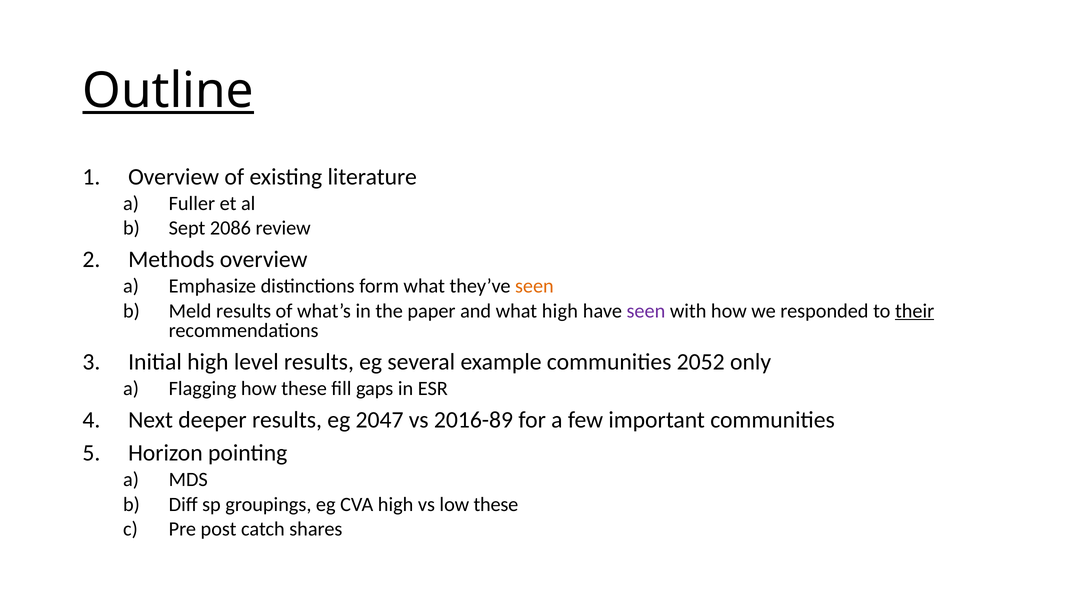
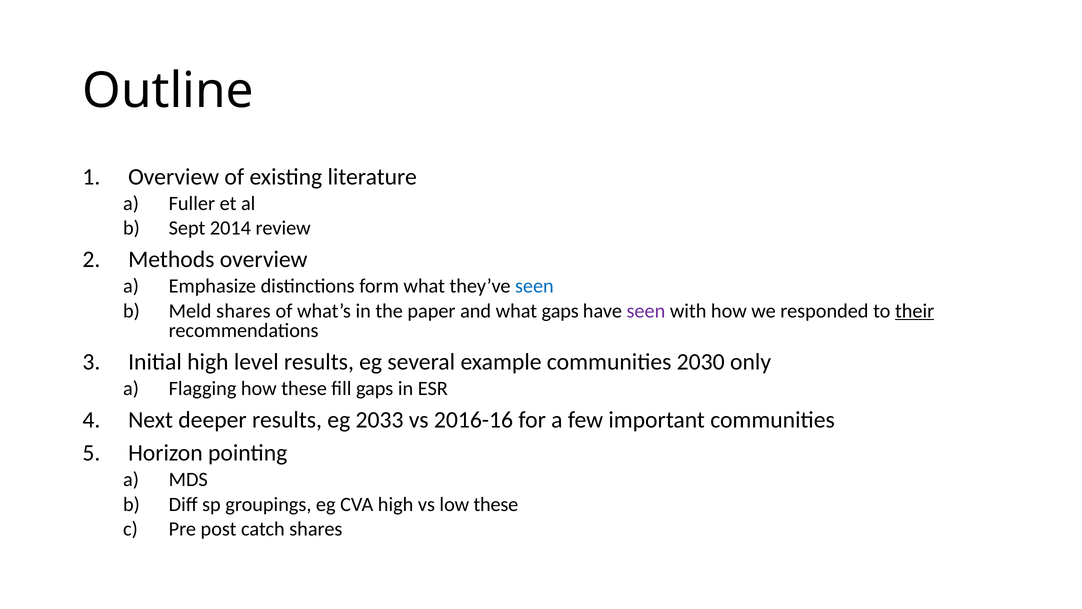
Outline underline: present -> none (168, 91)
2086: 2086 -> 2014 (230, 228)
seen colour: orange -> blue (534, 286)
Meld results: results -> shares (243, 311)
what high: high -> gaps (560, 311)
2052: 2052 -> 2030 (701, 362)
2047: 2047 -> 2033 (380, 420)
2016-89: 2016-89 -> 2016-16 (474, 420)
